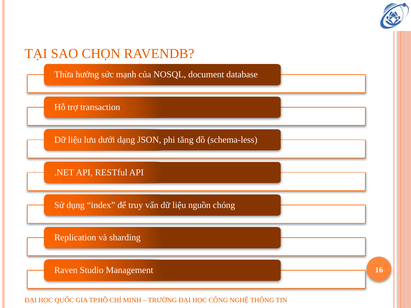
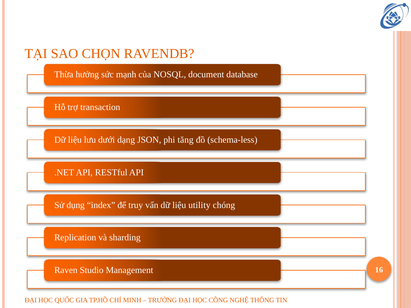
nguồn: nguồn -> utility (199, 205)
